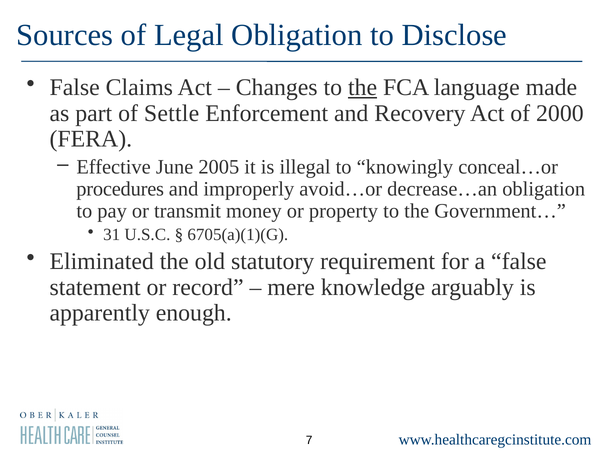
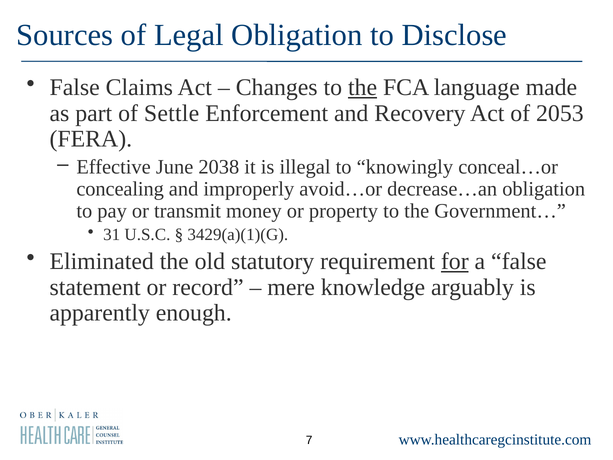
2000: 2000 -> 2053 (560, 113)
2005: 2005 -> 2038 (219, 167)
procedures: procedures -> concealing (120, 189)
6705(a)(1)(G: 6705(a)(1)(G -> 3429(a)(1)(G (238, 235)
for underline: none -> present (455, 261)
